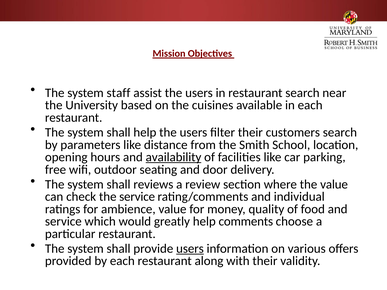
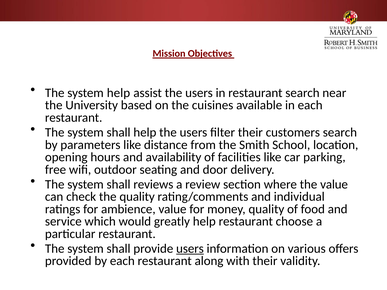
system staff: staff -> help (118, 93)
availability underline: present -> none (174, 157)
the service: service -> quality (137, 197)
help comments: comments -> restaurant (246, 222)
